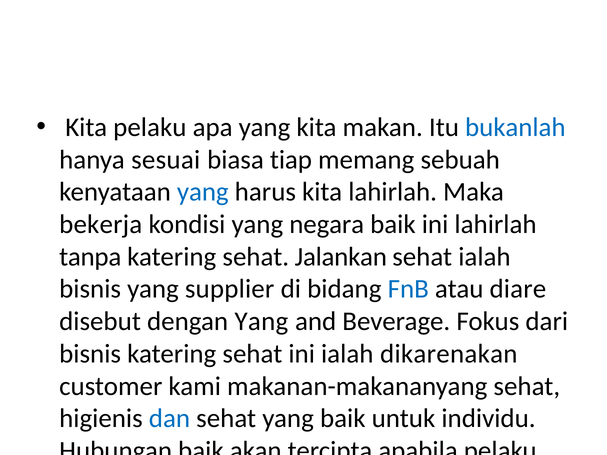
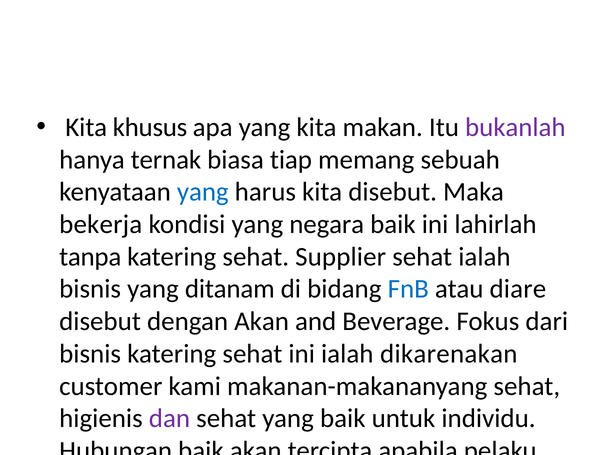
Kita pelaku: pelaku -> khusus (150, 127)
bukanlah colour: blue -> purple (515, 127)
sesuai: sesuai -> ternak (166, 160)
kita lahirlah: lahirlah -> disebut (393, 192)
Jalankan: Jalankan -> Supplier (341, 257)
supplier: supplier -> ditanam (230, 289)
dengan Yang: Yang -> Akan (262, 322)
dan colour: blue -> purple (169, 419)
